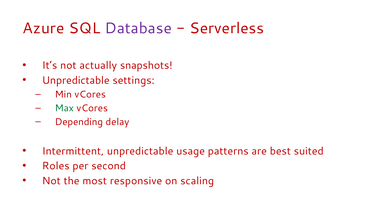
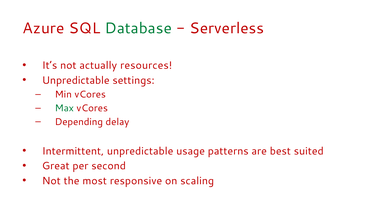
Database colour: purple -> green (138, 28)
snapshots: snapshots -> resources (146, 65)
Roles: Roles -> Great (56, 166)
